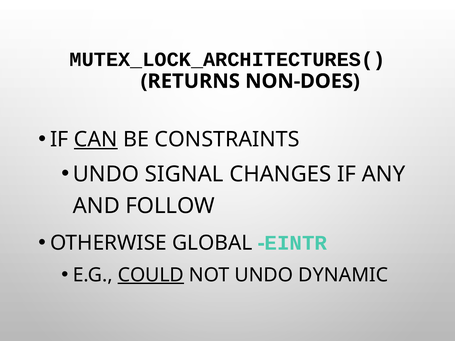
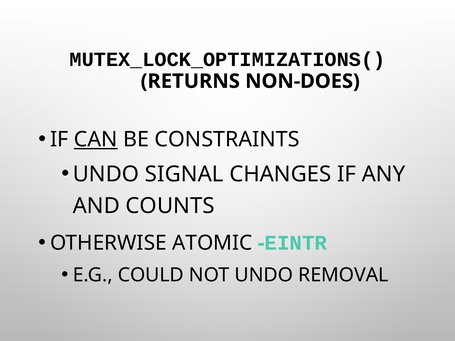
MUTEX_LOCK_ARCHITECTURES(: MUTEX_LOCK_ARCHITECTURES( -> MUTEX_LOCK_OPTIMIZATIONS( (227, 59)
FOLLOW: FOLLOW -> COUNTS (170, 206)
GLOBAL: GLOBAL -> ATOMIC (212, 243)
COULD underline: present -> none (151, 275)
DYNAMIC: DYNAMIC -> REMOVAL (343, 275)
